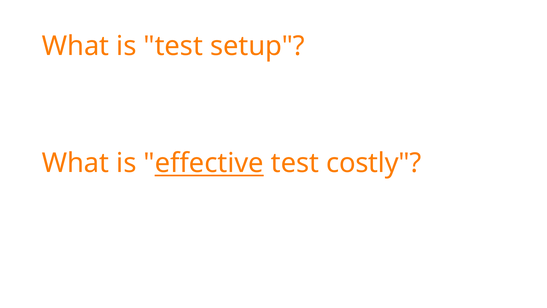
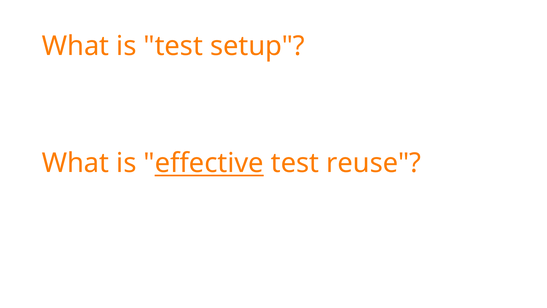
costly: costly -> reuse (374, 163)
